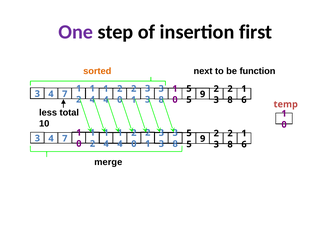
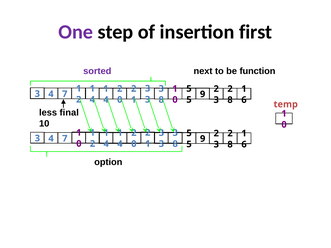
sorted colour: orange -> purple (97, 71)
total: total -> final (69, 113)
merge: merge -> option (108, 162)
